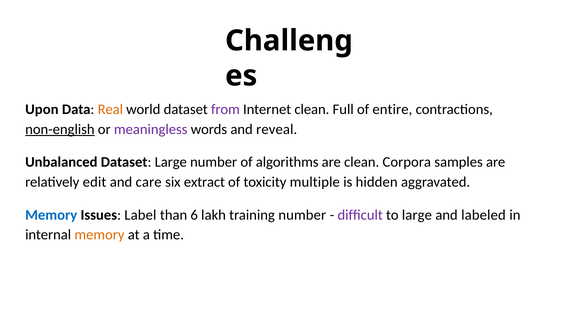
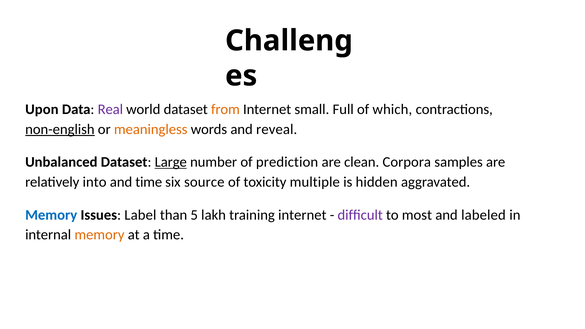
Real colour: orange -> purple (110, 109)
from colour: purple -> orange (225, 109)
Internet clean: clean -> small (312, 109)
entire: entire -> which (392, 109)
meaningless colour: purple -> orange (151, 129)
Large underline: none -> present (171, 162)
algorithms: algorithms -> prediction (287, 162)
edit: edit -> into (95, 182)
and care: care -> time (149, 182)
extract: extract -> source (204, 182)
6: 6 -> 5 (194, 215)
training number: number -> internet (302, 215)
to large: large -> most (417, 215)
